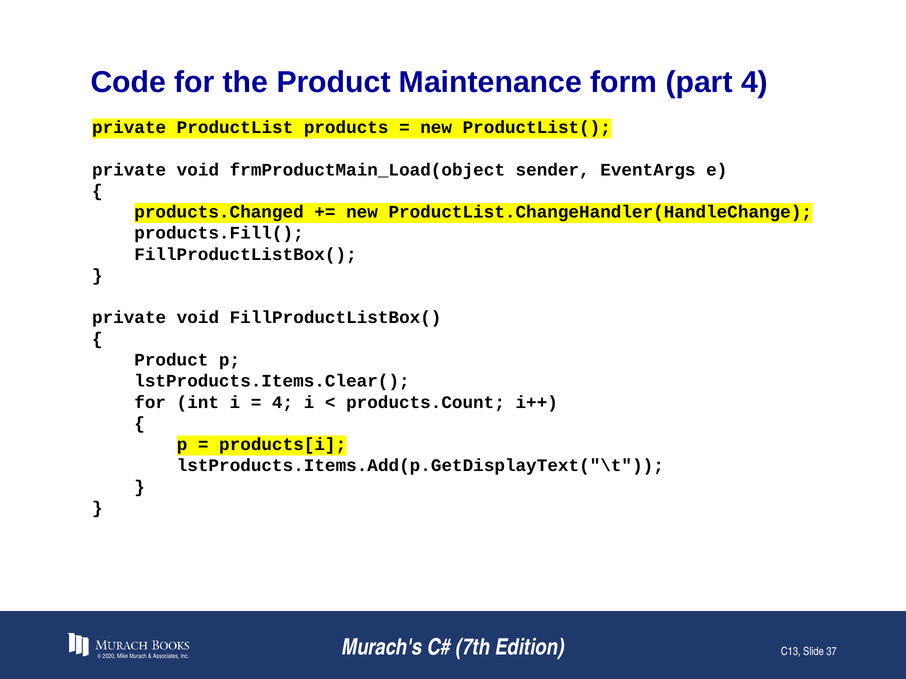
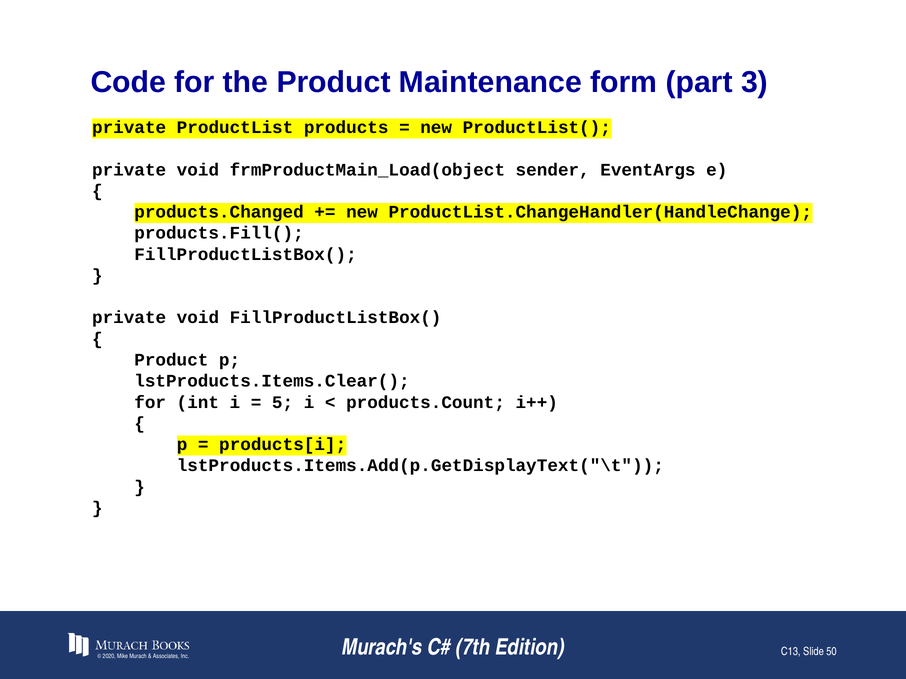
part 4: 4 -> 3 (755, 82)
4: 4 -> 5 (283, 402)
37: 37 -> 50 (831, 652)
